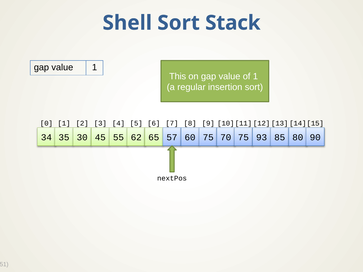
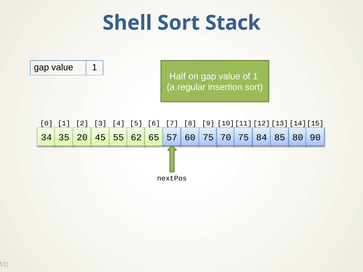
This: This -> Half (178, 76)
30: 30 -> 20 (82, 137)
93: 93 -> 84 (262, 137)
